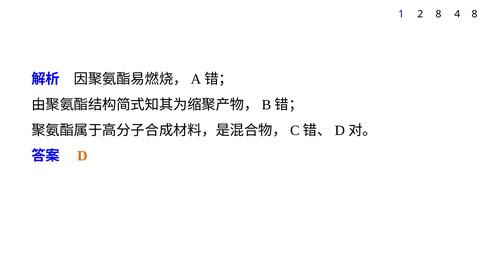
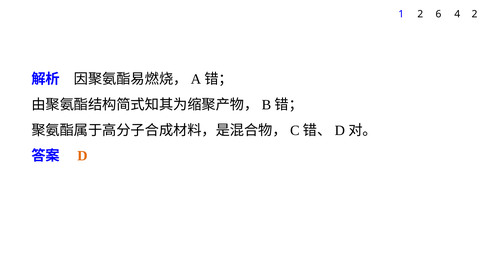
2 8: 8 -> 6 (438, 14)
4 8: 8 -> 2 (475, 14)
